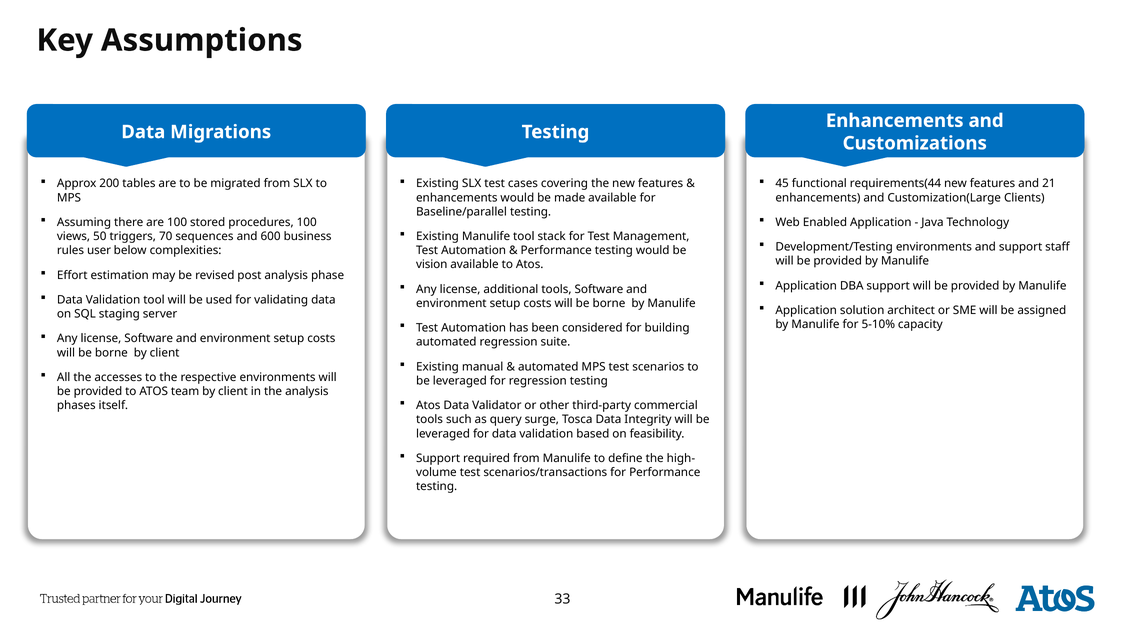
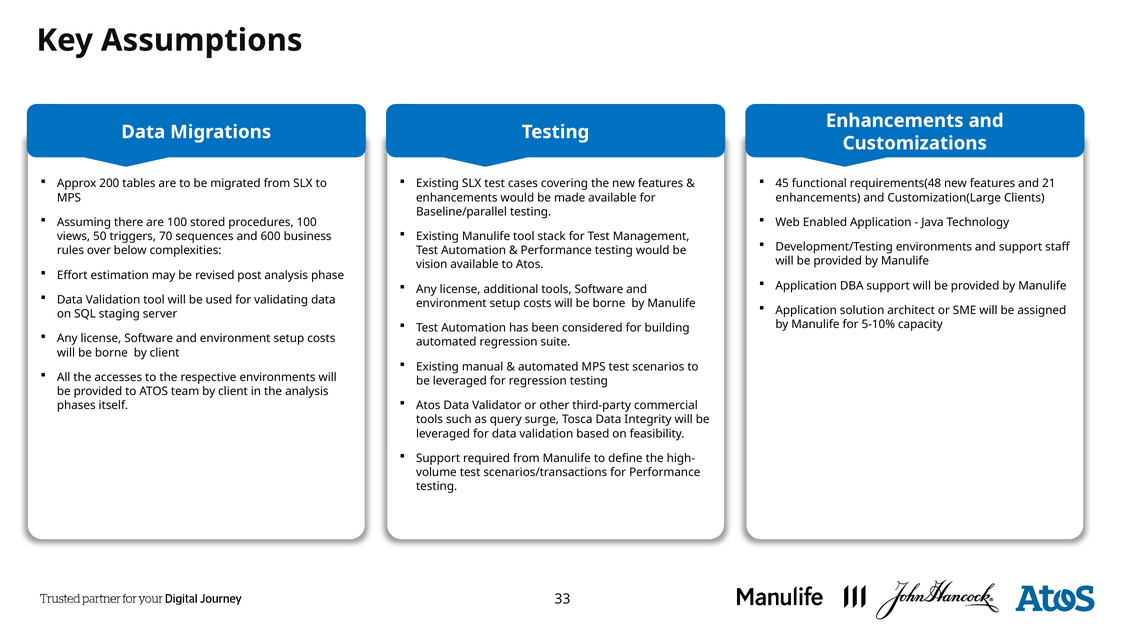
requirements(44: requirements(44 -> requirements(48 (895, 184)
user: user -> over (99, 250)
